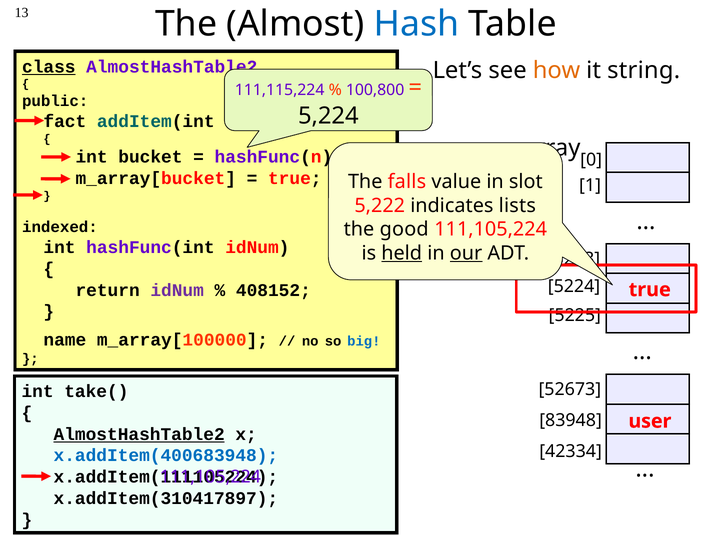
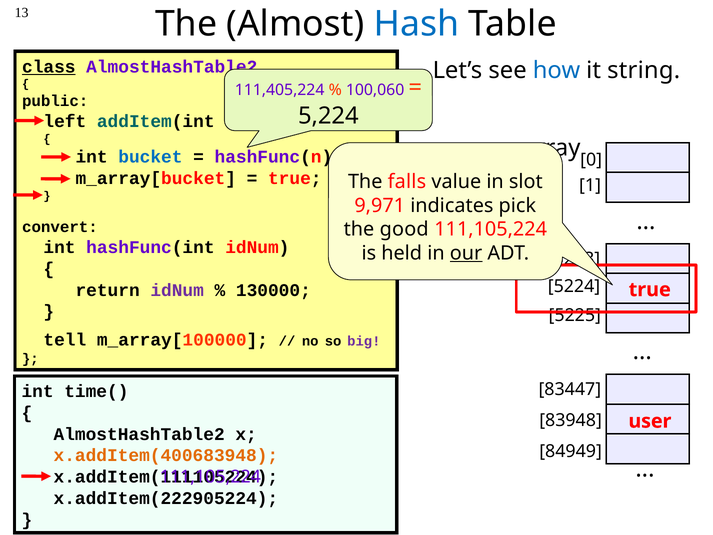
how colour: orange -> blue (557, 71)
111,115,224: 111,115,224 -> 111,405,224 (280, 90)
100,800: 100,800 -> 100,060 (375, 90)
fact: fact -> left (65, 121)
bucket colour: black -> blue (150, 157)
5,222: 5,222 -> 9,971 (380, 205)
lists: lists -> pick (517, 205)
indexed: indexed -> convert (60, 227)
held underline: present -> none (402, 253)
408152: 408152 -> 130000 (273, 290)
name: name -> tell (65, 340)
big colour: blue -> purple (364, 341)
52673: 52673 -> 83447 (570, 389)
take(: take( -> time( (96, 391)
AlmostHashTable2 underline: present -> none (139, 434)
42334: 42334 -> 84949 (571, 451)
x.addItem(400683948 colour: blue -> orange (166, 455)
x.addItem(310417897: x.addItem(310417897 -> x.addItem(222905224 (166, 498)
